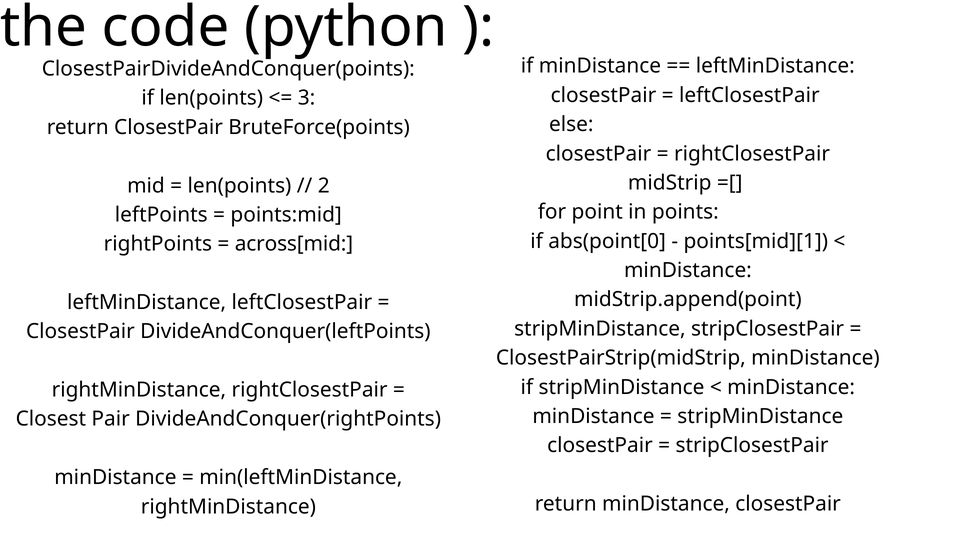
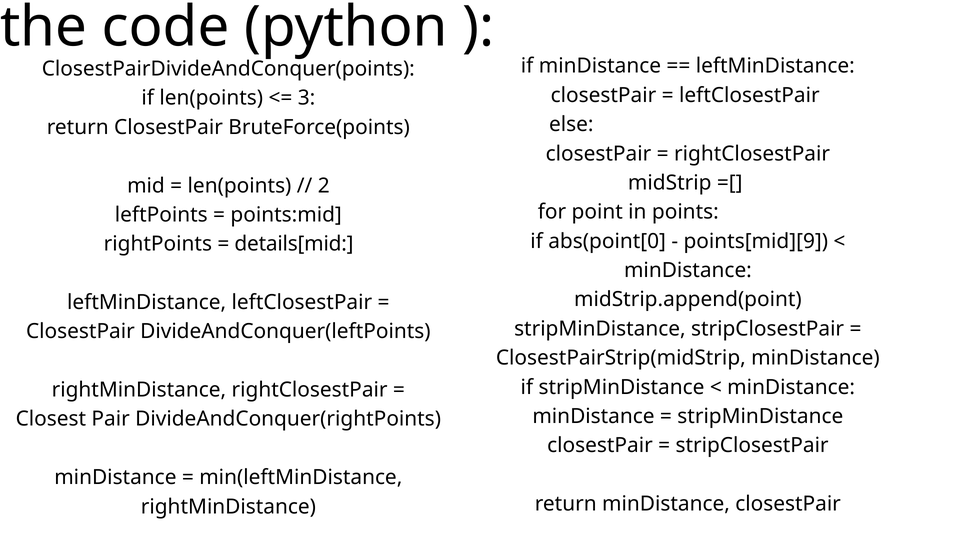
points[mid][1: points[mid][1 -> points[mid][9 (756, 241)
across[mid: across[mid -> details[mid (294, 244)
